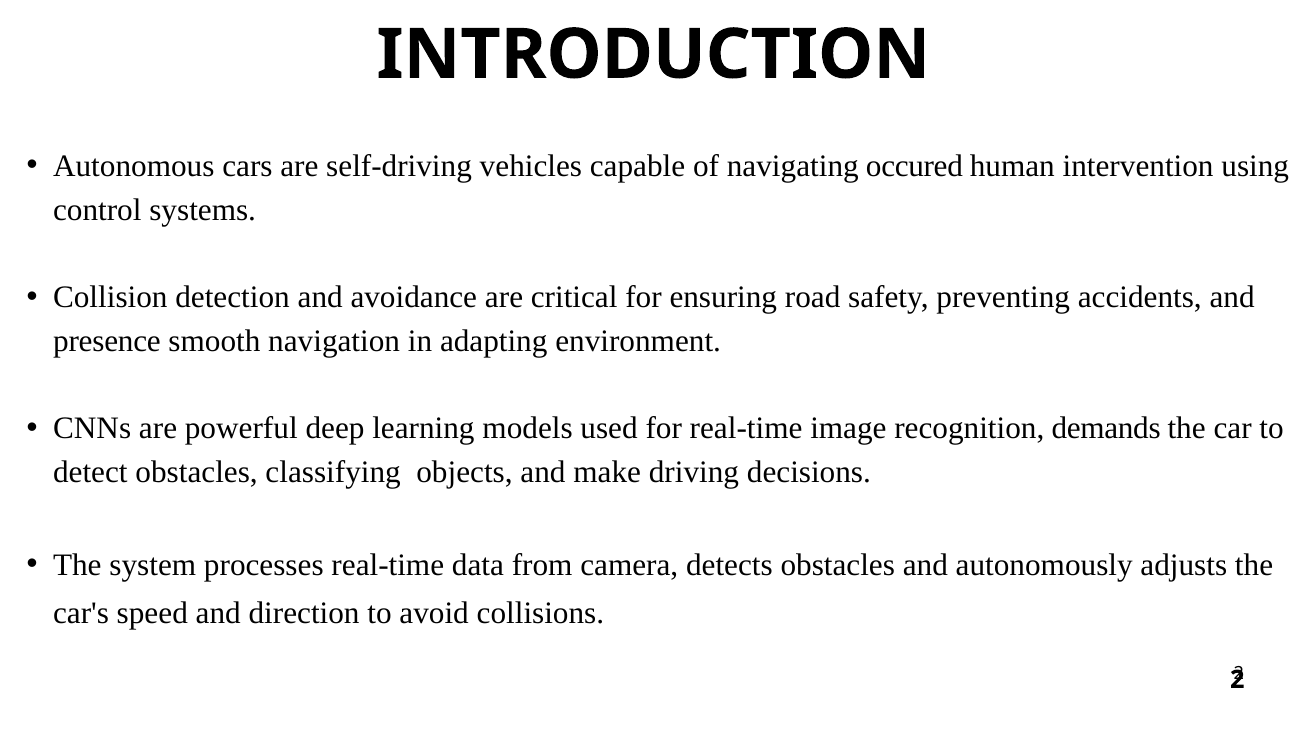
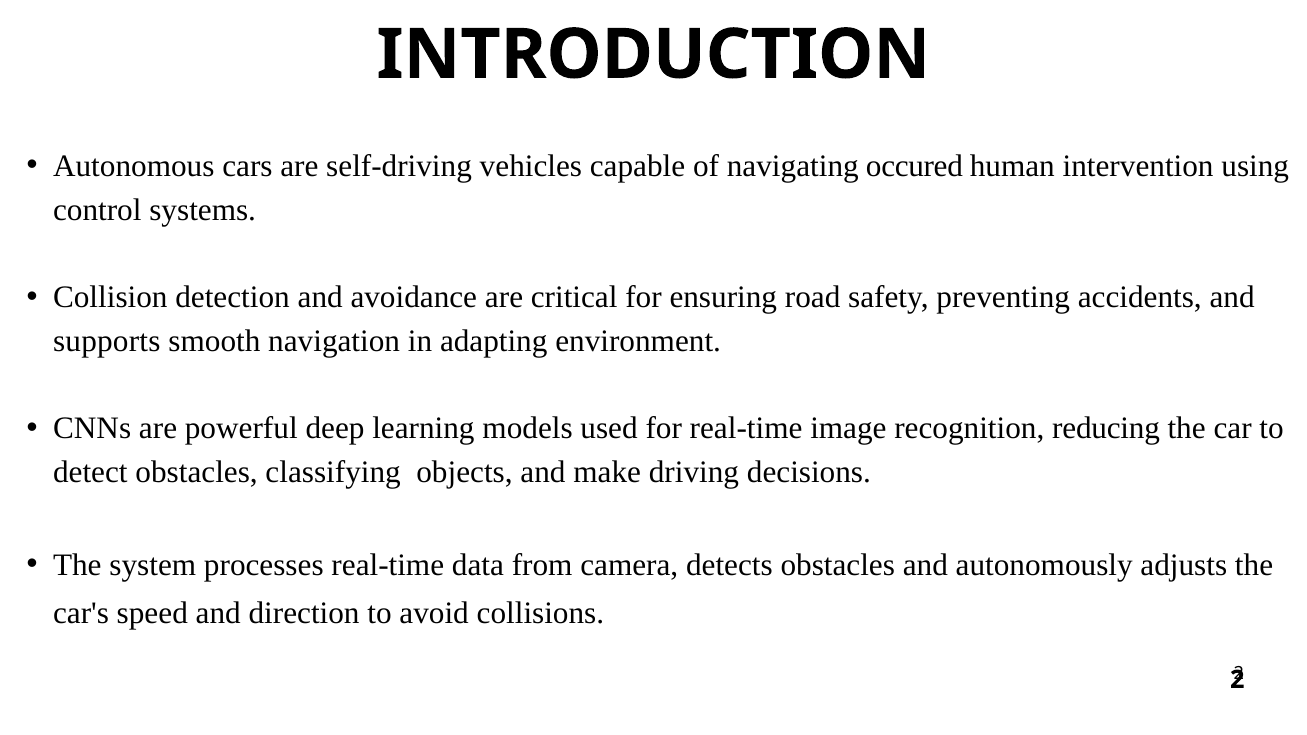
presence: presence -> supports (107, 341)
demands: demands -> reducing (1106, 429)
